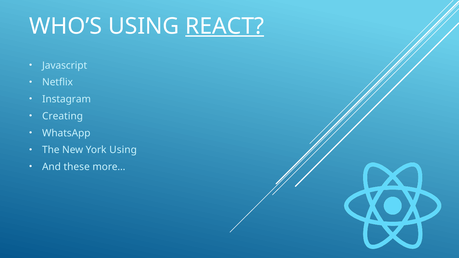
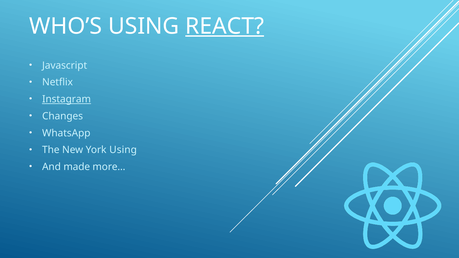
Instagram underline: none -> present (67, 99)
Creating: Creating -> Changes (63, 116)
these: these -> made (77, 167)
